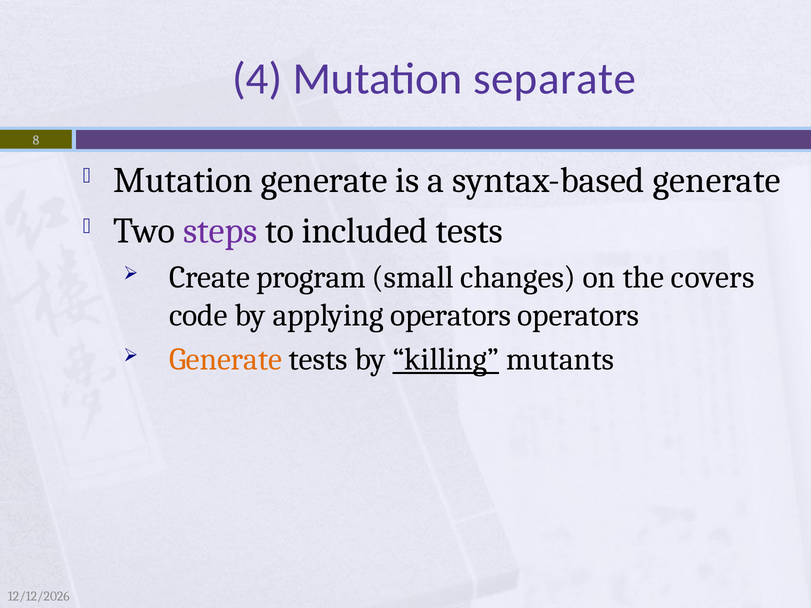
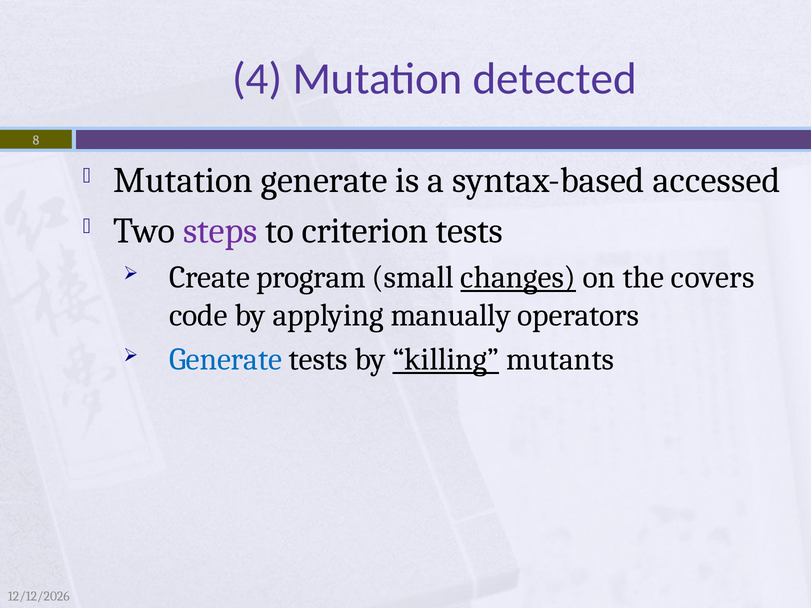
separate: separate -> detected (555, 79)
syntax-based generate: generate -> accessed (717, 180)
included: included -> criterion (365, 231)
changes underline: none -> present (518, 277)
applying operators: operators -> manually (451, 315)
Generate colour: orange -> blue (226, 360)
